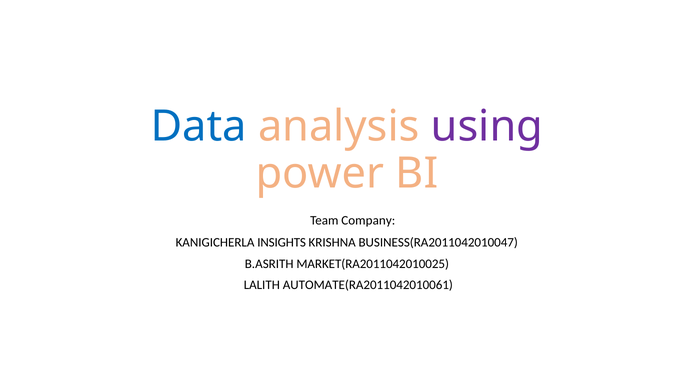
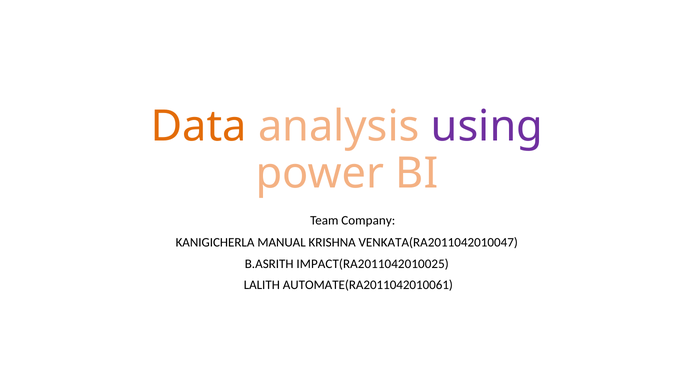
Data colour: blue -> orange (199, 127)
INSIGHTS: INSIGHTS -> MANUAL (282, 243)
BUSINESS(RA2011042010047: BUSINESS(RA2011042010047 -> VENKATA(RA2011042010047 (438, 243)
MARKET(RA2011042010025: MARKET(RA2011042010025 -> IMPACT(RA2011042010025 (373, 264)
